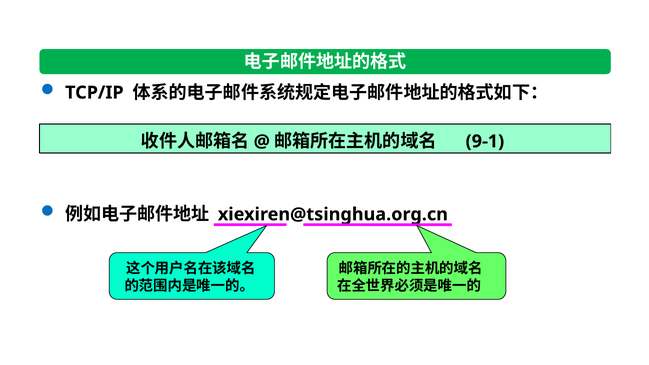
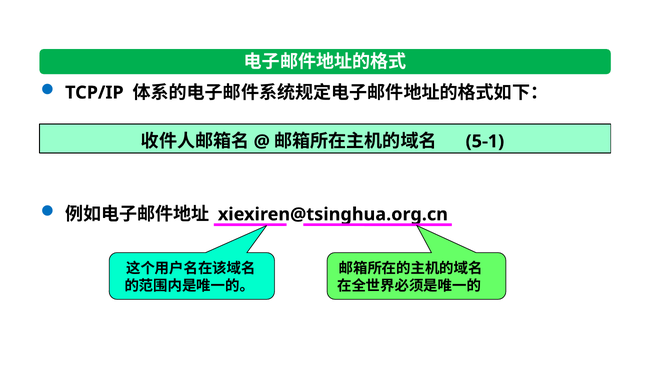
9-1: 9-1 -> 5-1 (485, 141)
